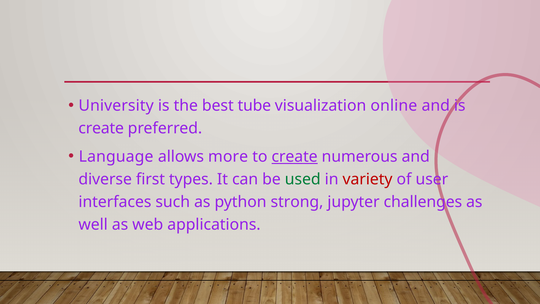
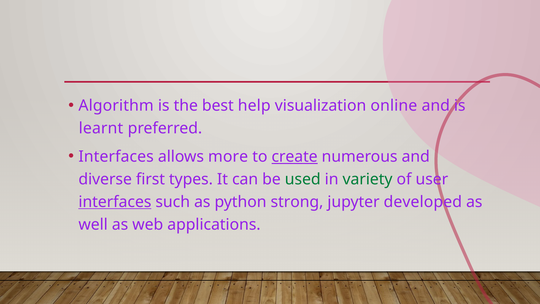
University: University -> Algorithm (116, 106)
tube: tube -> help (254, 106)
create: create -> learnt (101, 128)
Language: Language -> Interfaces (116, 156)
variety colour: red -> green (368, 179)
interfaces underline: none -> present (115, 202)
challenges: challenges -> developed (423, 202)
